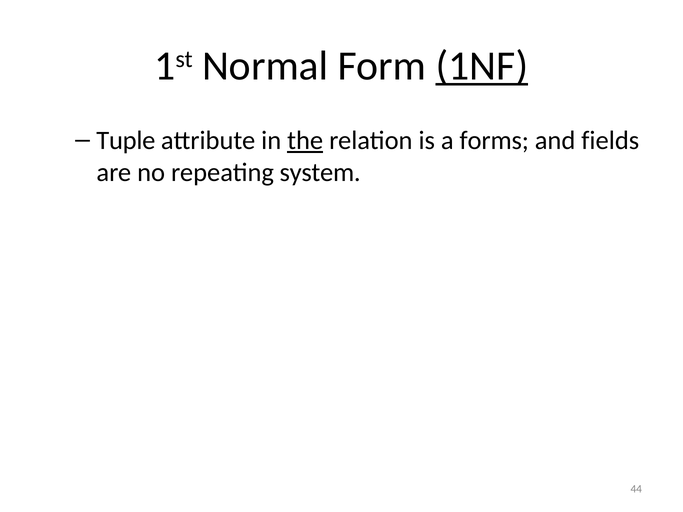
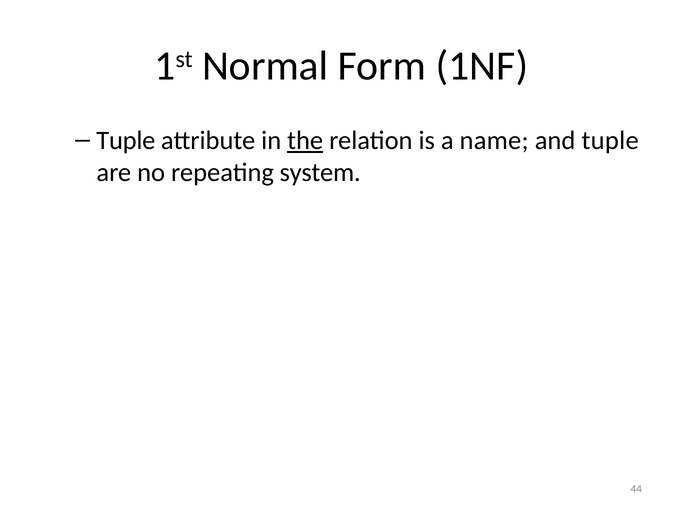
1NF underline: present -> none (482, 66)
forms: forms -> name (494, 141)
and fields: fields -> tuple (610, 141)
